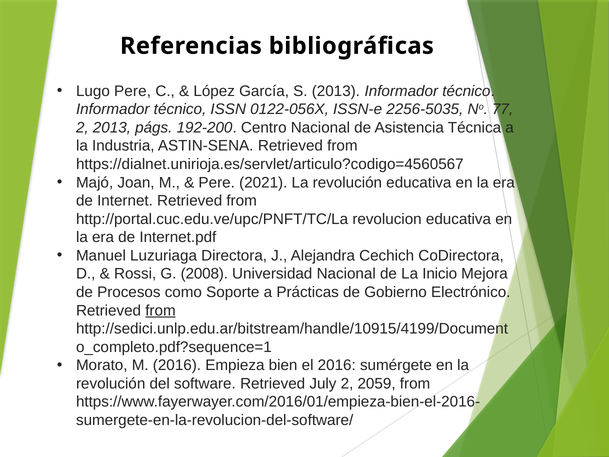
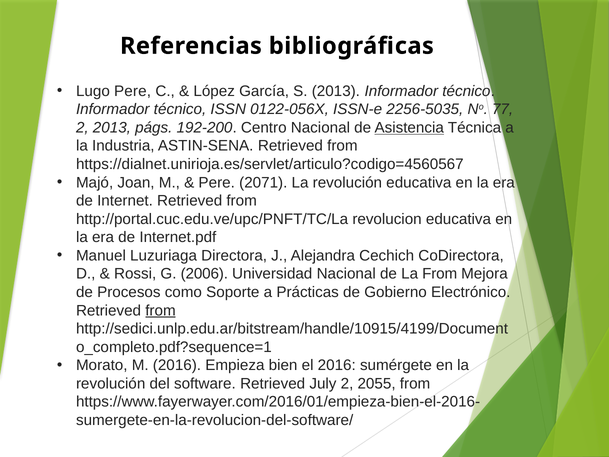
Asistencia underline: none -> present (409, 128)
2021: 2021 -> 2071 (263, 182)
2008: 2008 -> 2006 (204, 274)
La Inicio: Inicio -> From (440, 274)
2059: 2059 -> 2055 (377, 383)
